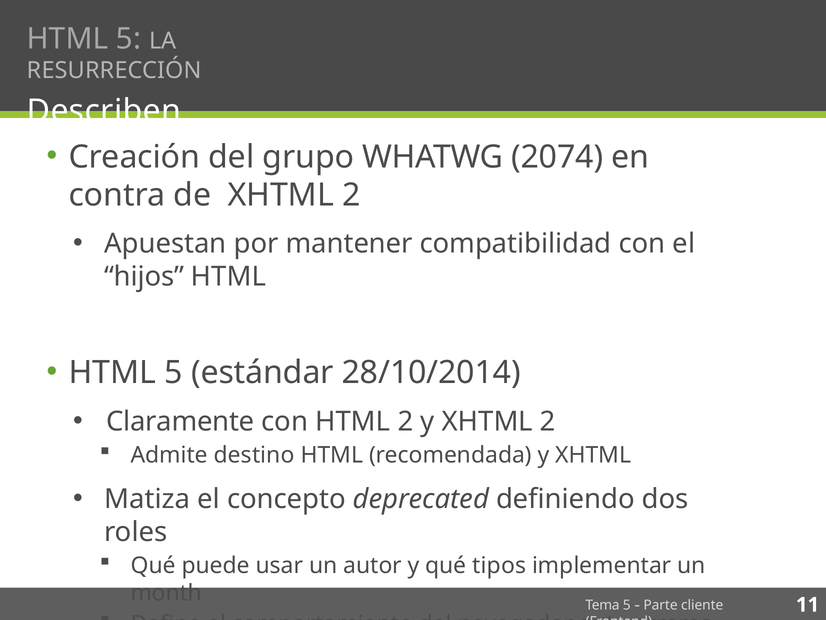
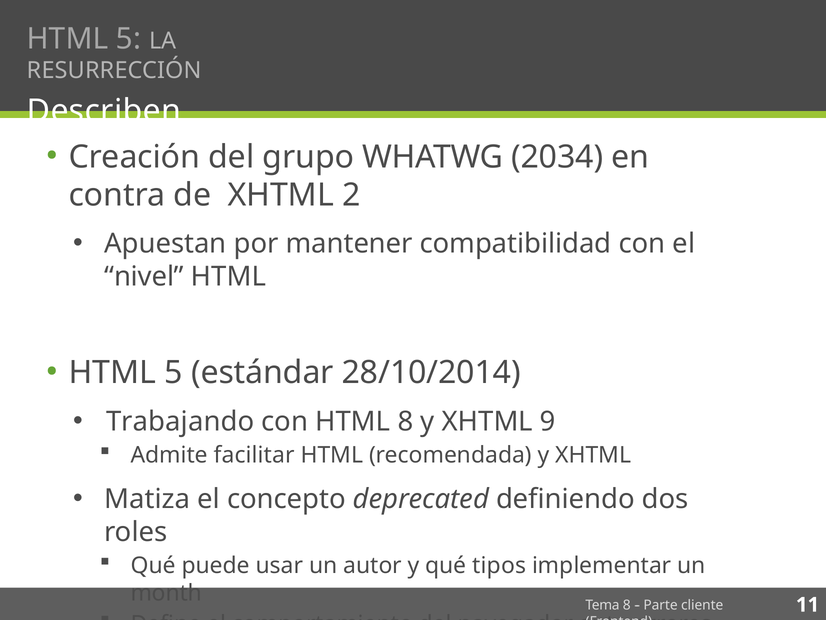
2074: 2074 -> 2034 (557, 157)
hijos: hijos -> nivel (144, 276)
Claramente: Claramente -> Trabajando (180, 421)
HTML 2: 2 -> 8 (405, 421)
y XHTML 2: 2 -> 9 (548, 421)
destino: destino -> facilitar (254, 455)
Tema 5: 5 -> 8 (627, 605)
